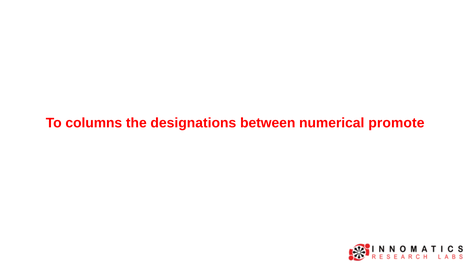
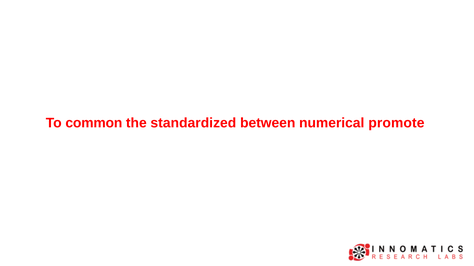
columns: columns -> common (94, 123)
designations: designations -> standardized (193, 123)
